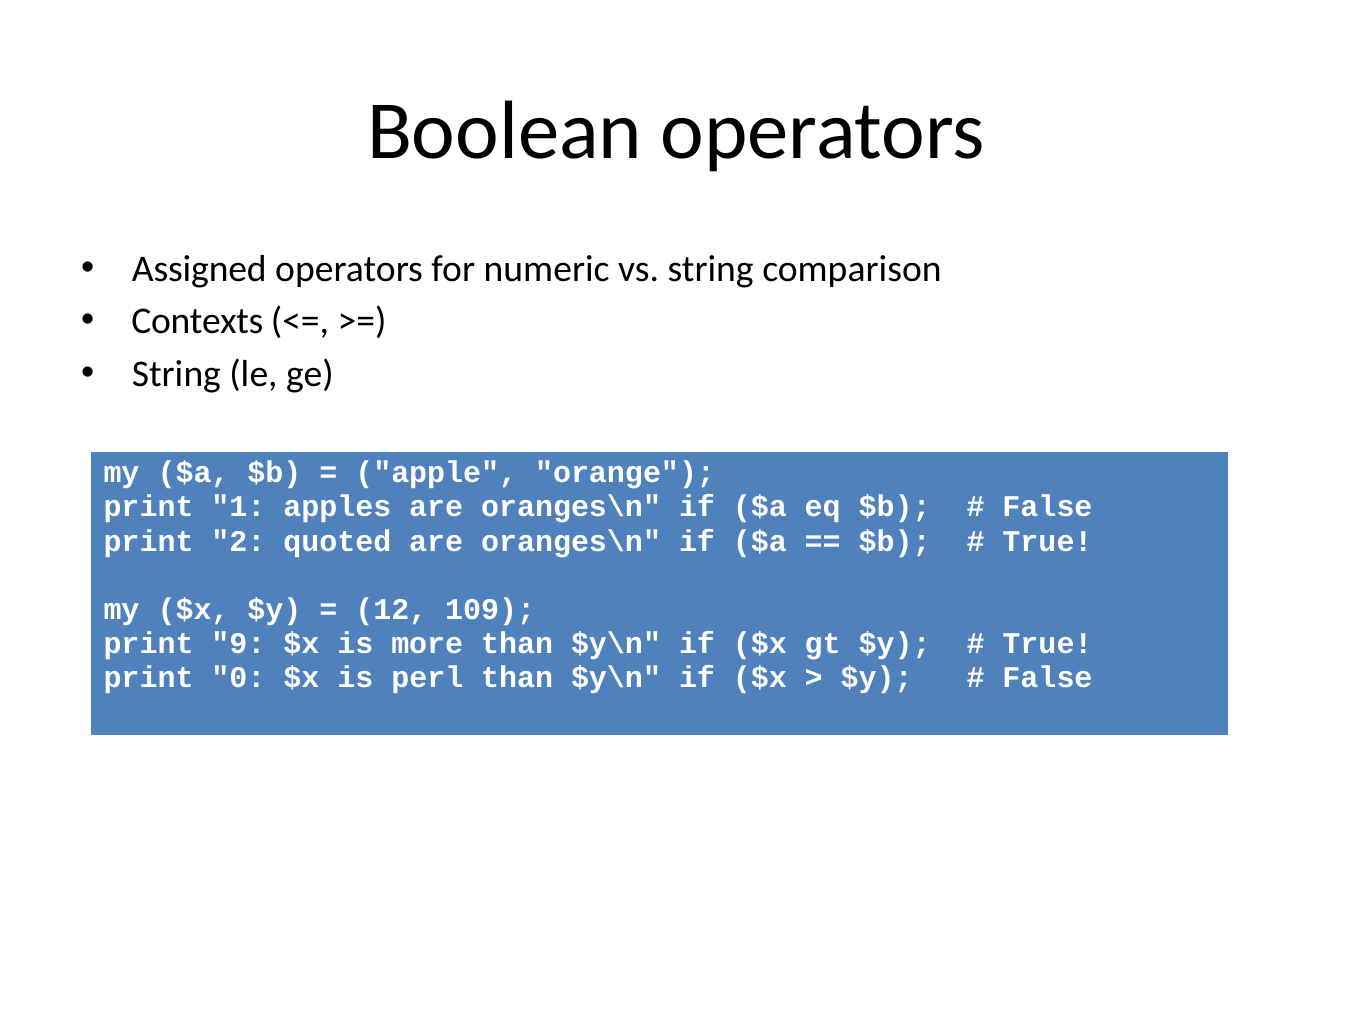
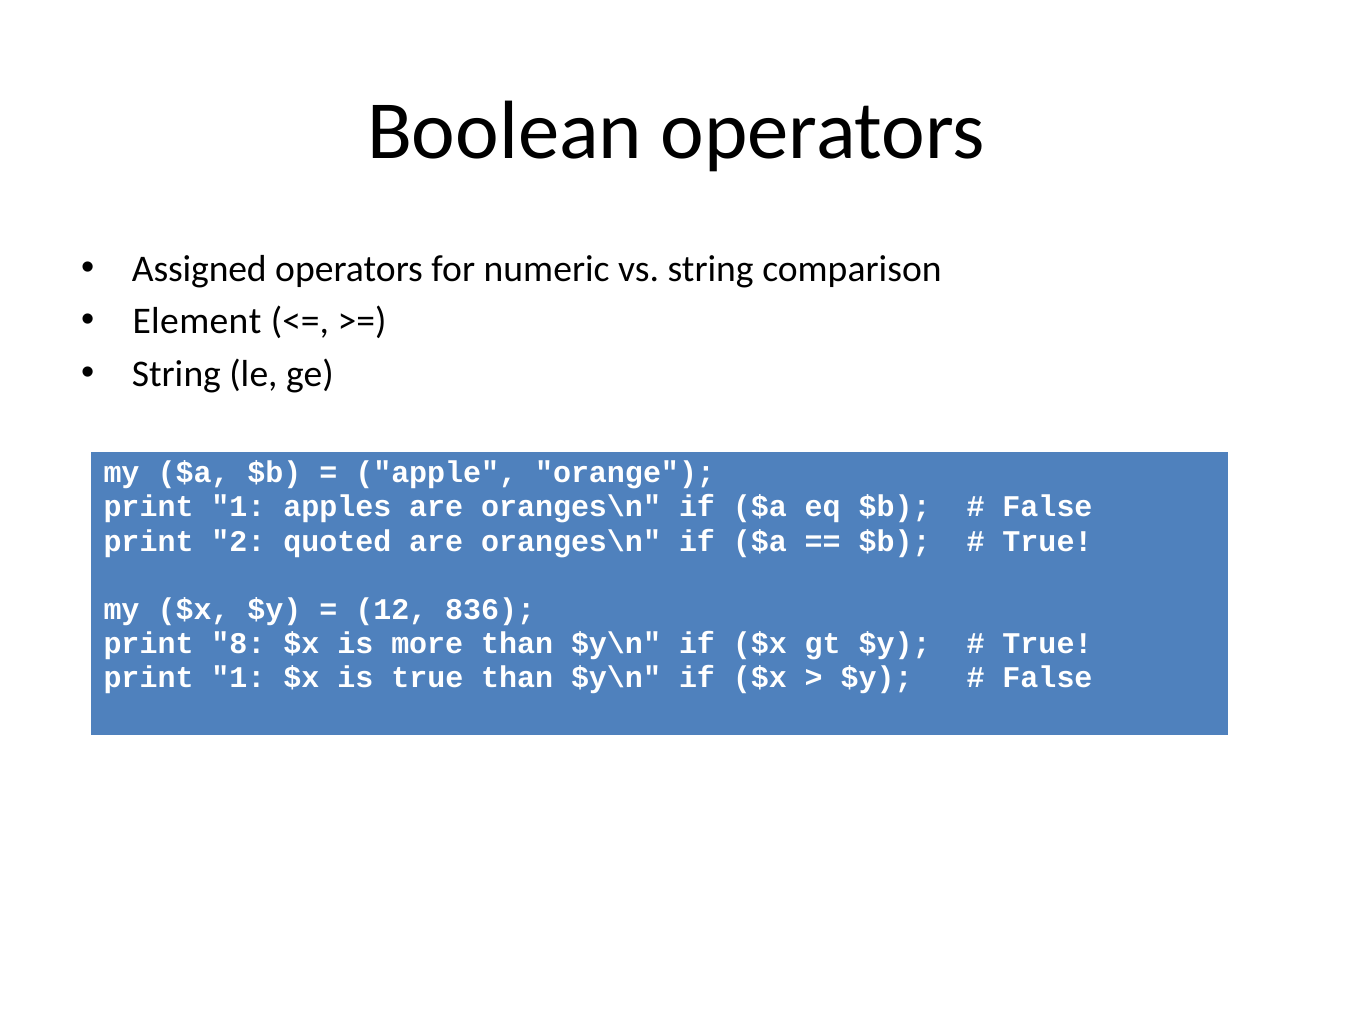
Contexts: Contexts -> Element (197, 321)
109: 109 -> 836 (490, 609)
9: 9 -> 8 (238, 643)
0: 0 -> 1 (238, 677)
is perl: perl -> true (427, 677)
